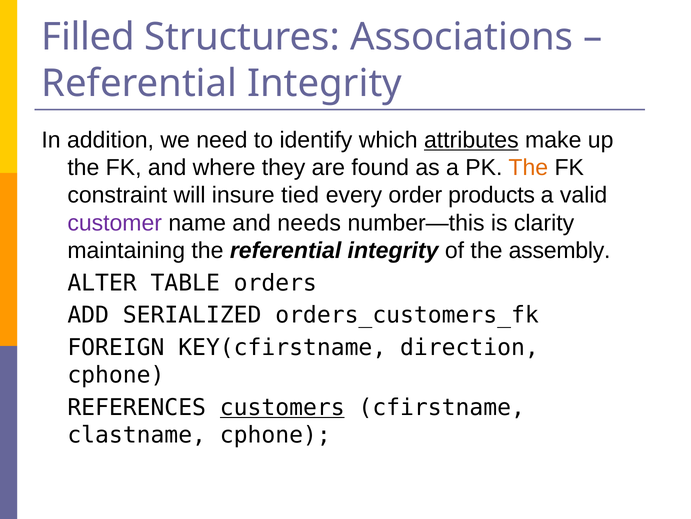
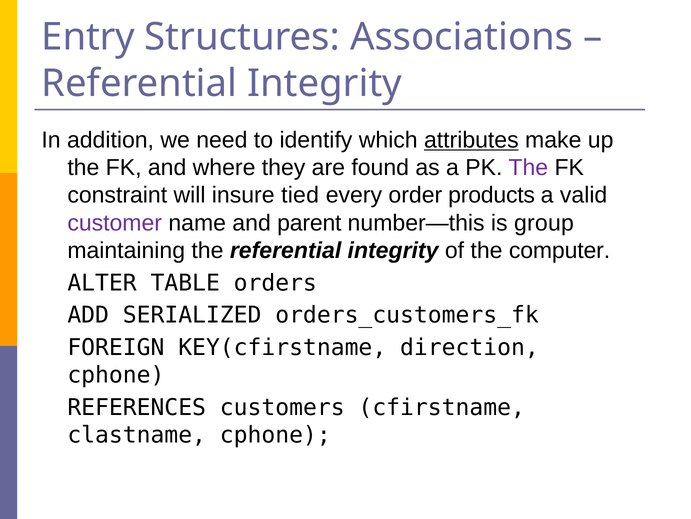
Filled: Filled -> Entry (88, 37)
The colour: orange -> purple (528, 167)
needs: needs -> parent (309, 223)
clarity: clarity -> group (544, 223)
assembly: assembly -> computer (560, 250)
customers underline: present -> none (282, 407)
